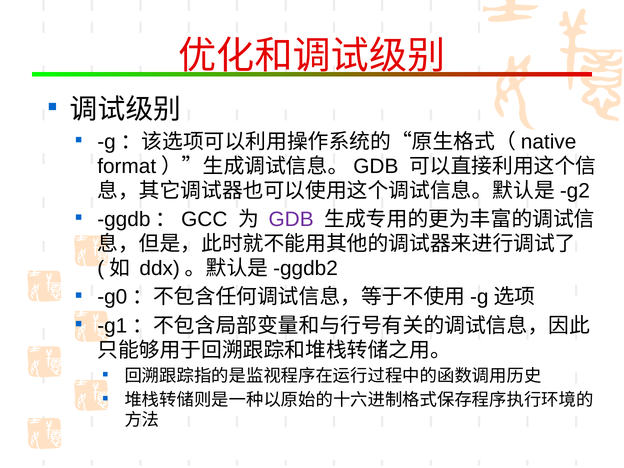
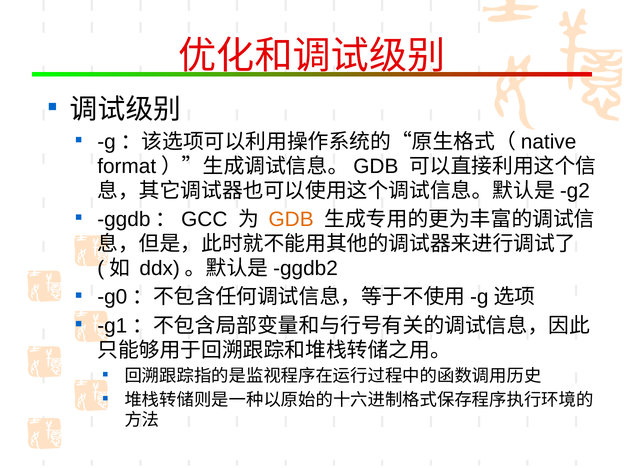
GDB colour: purple -> orange (291, 220)
